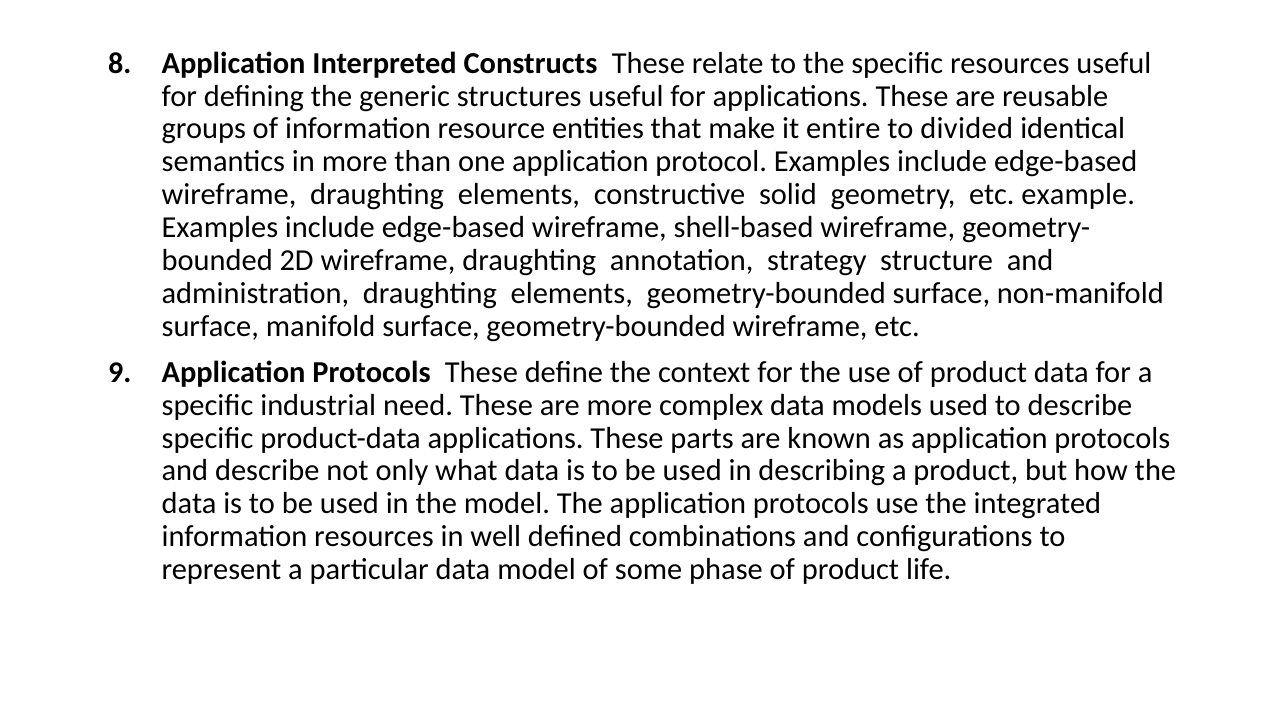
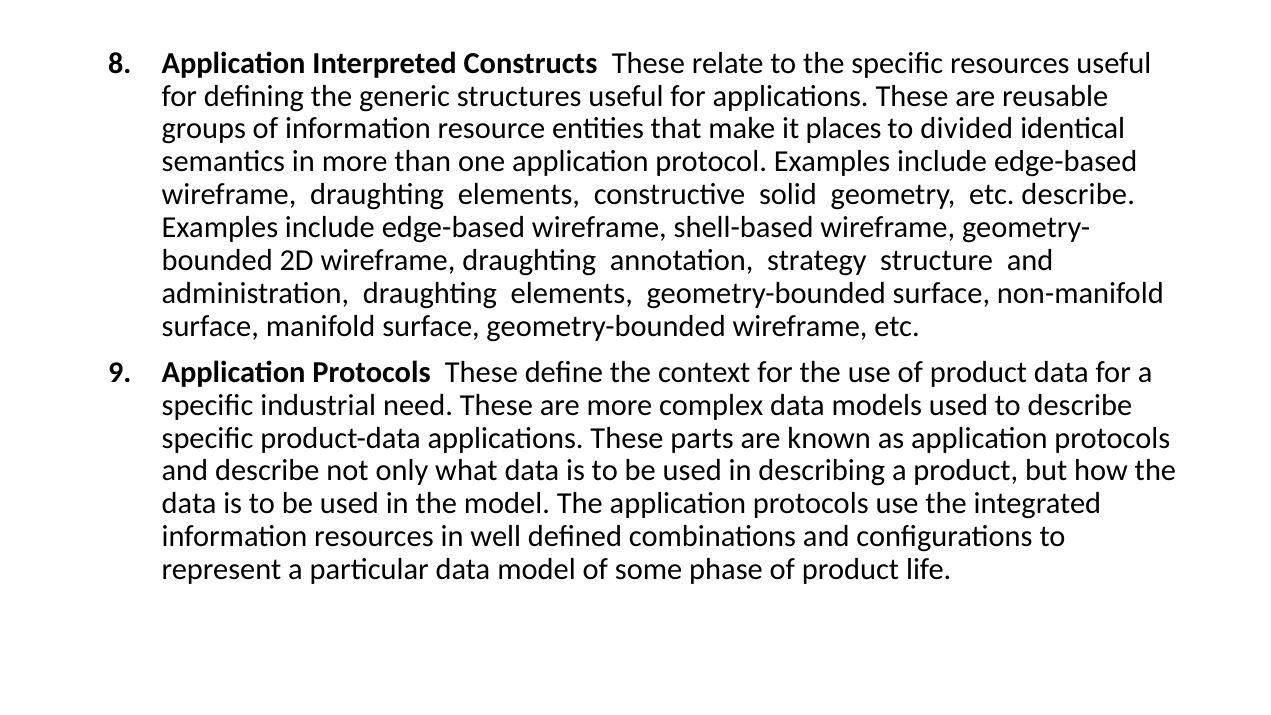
entire: entire -> places (844, 129)
etc example: example -> describe (1078, 195)
